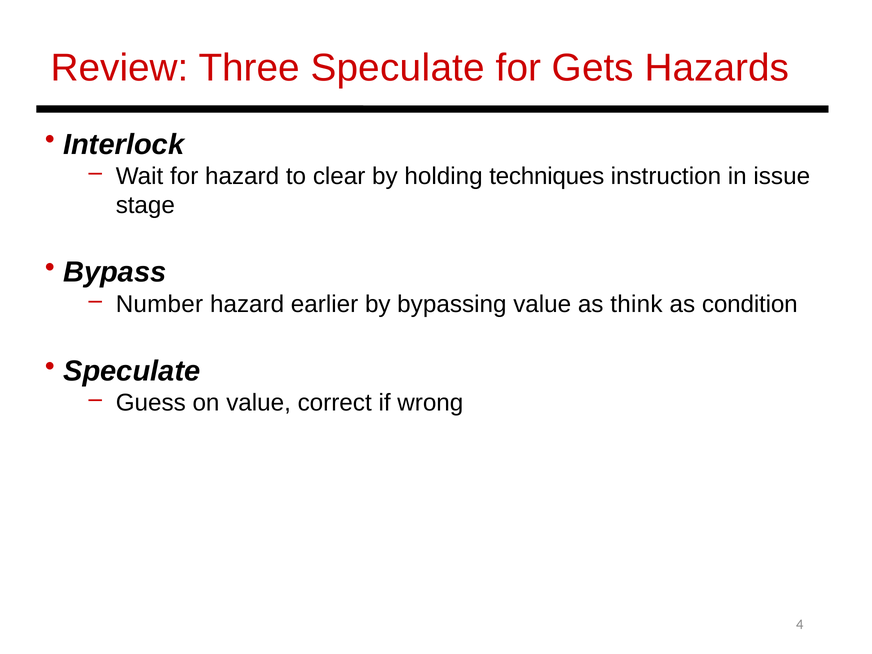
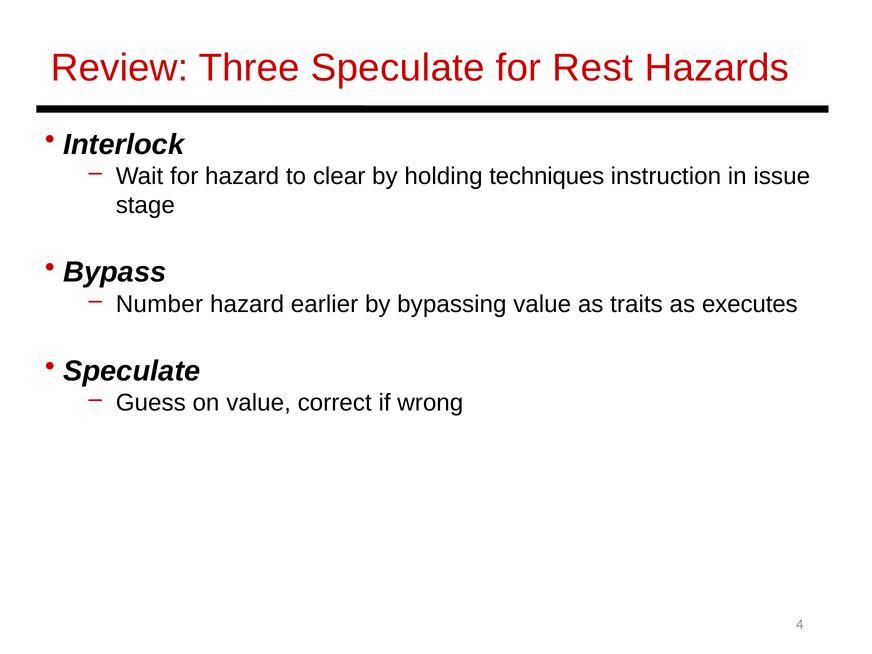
Gets: Gets -> Rest (593, 68)
think: think -> traits (637, 304)
condition: condition -> executes (750, 304)
